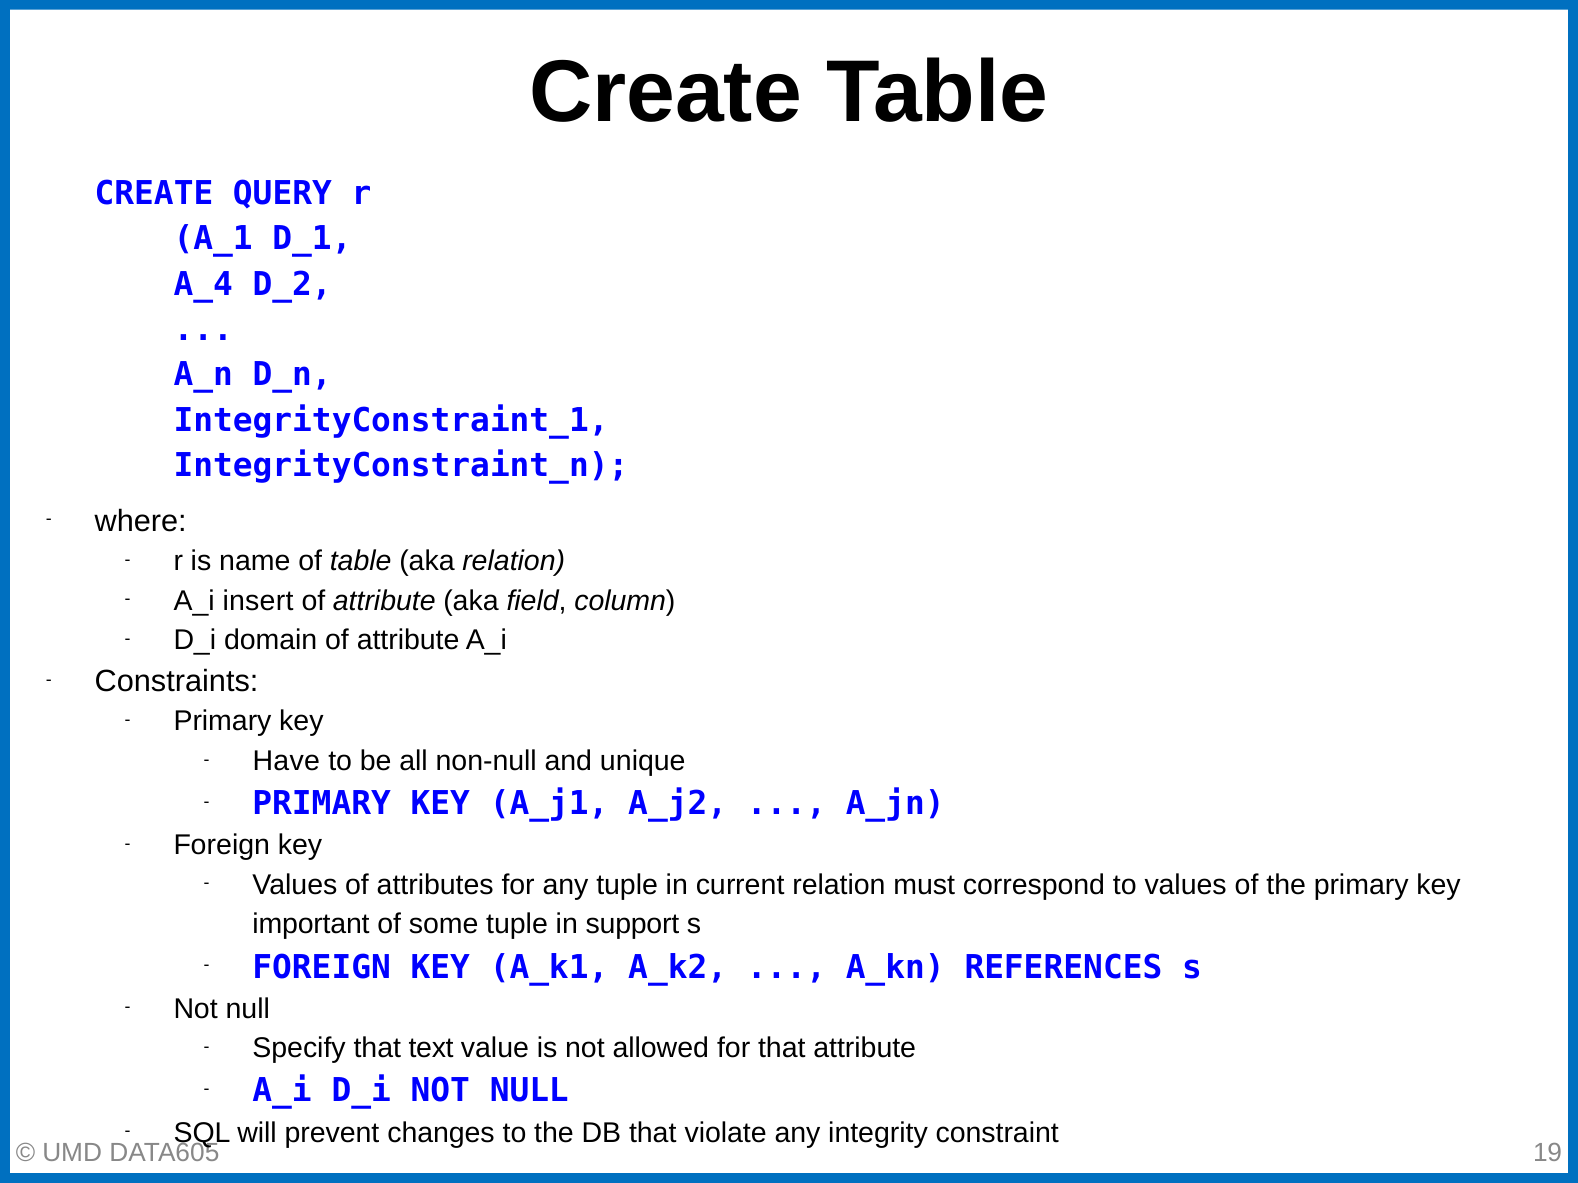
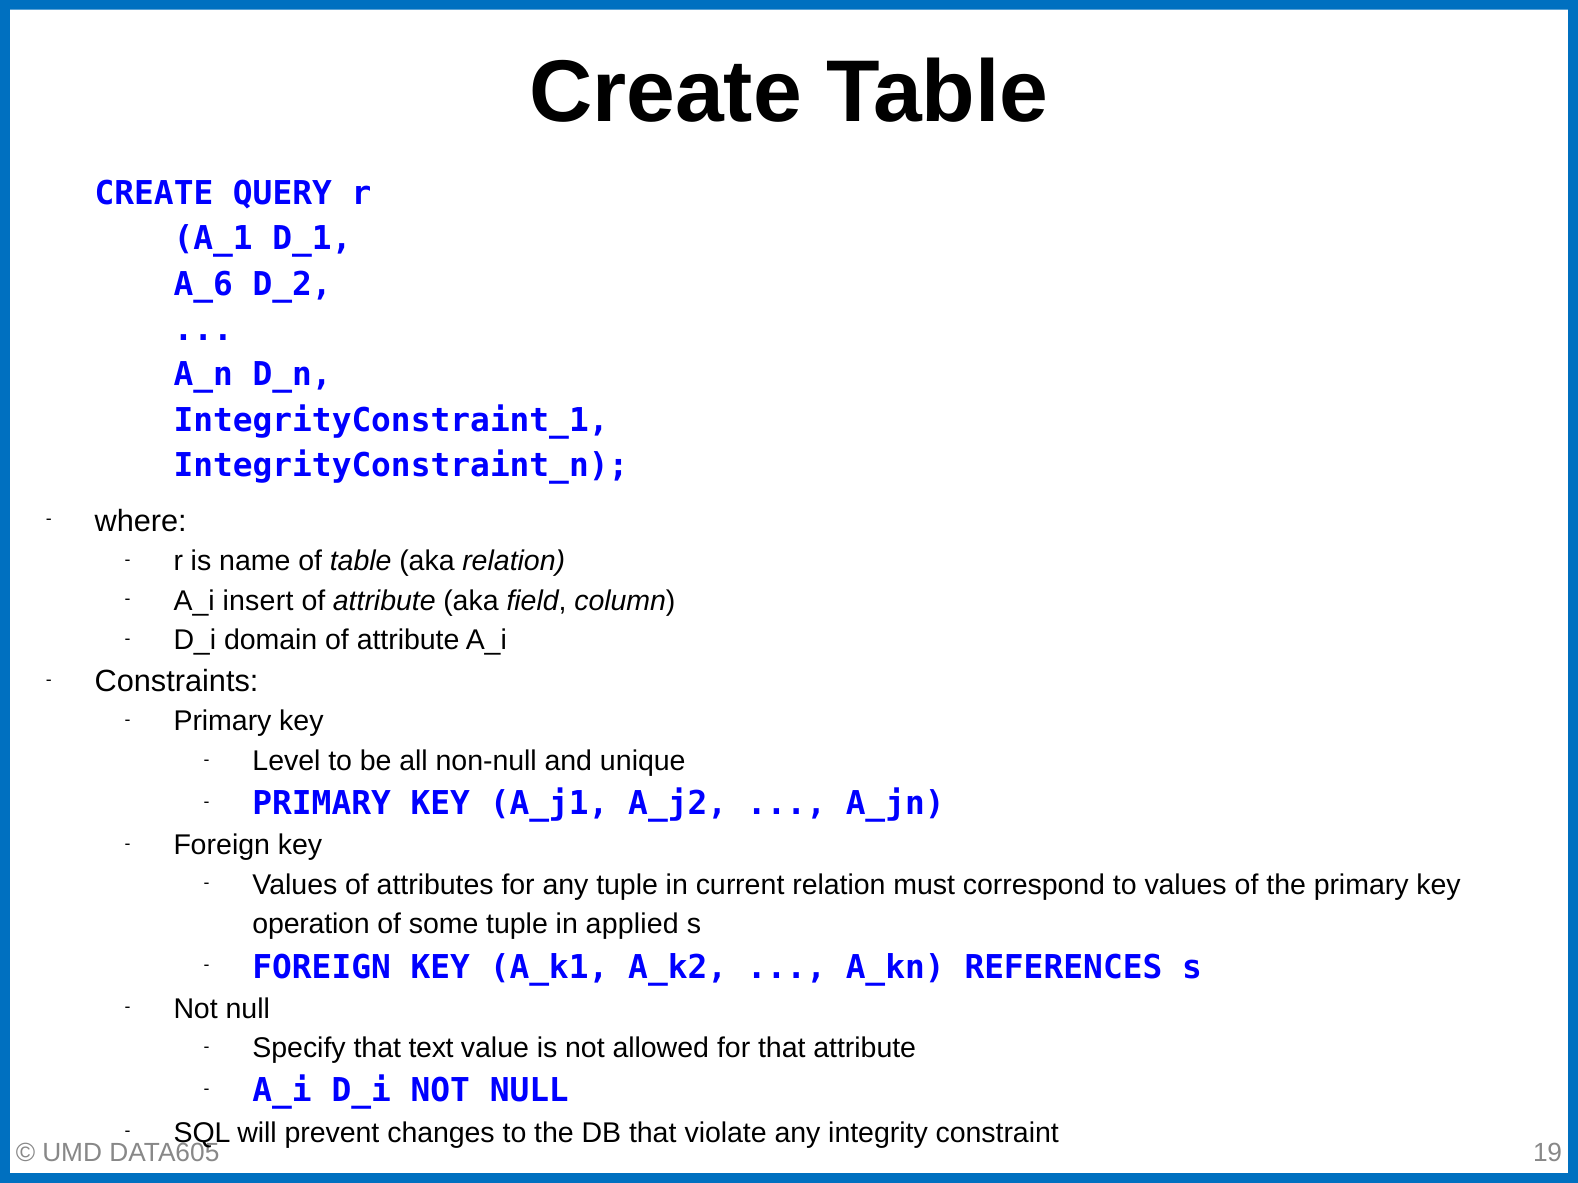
A_4: A_4 -> A_6 (203, 284)
Have: Have -> Level (286, 761)
important: important -> operation (311, 925)
support: support -> applied (632, 925)
